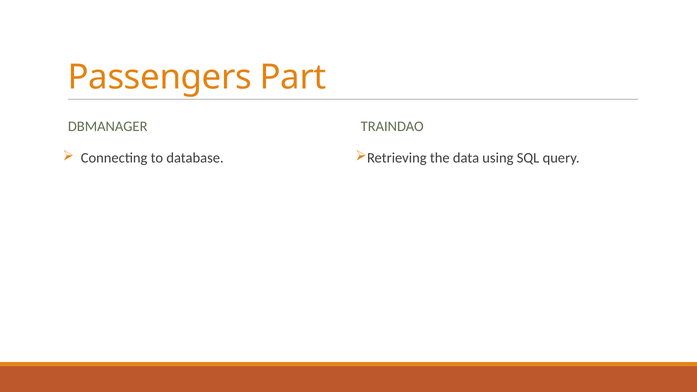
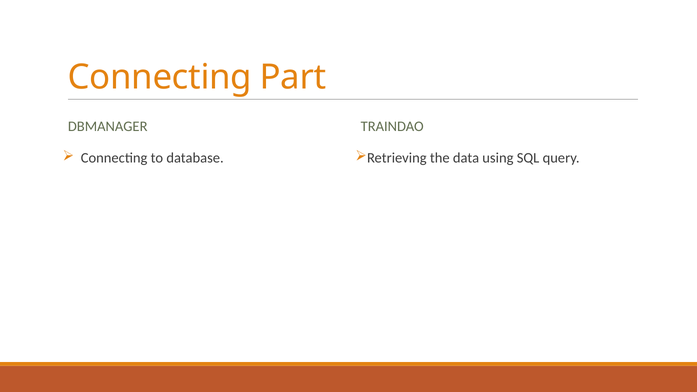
Passengers: Passengers -> Connecting (160, 77)
